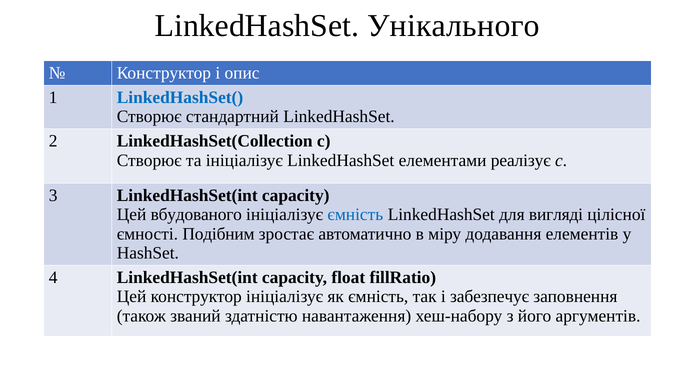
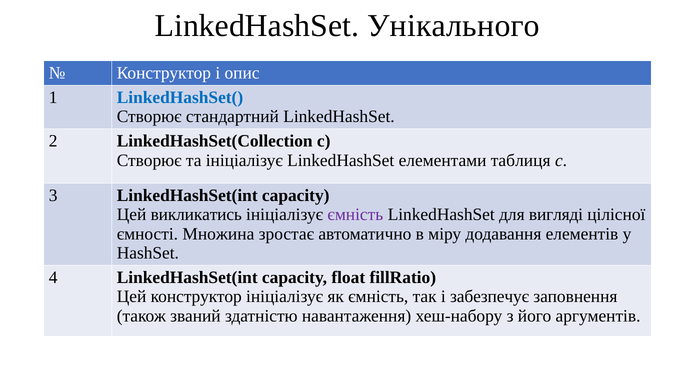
реалізує: реалізує -> таблиця (521, 160)
вбудованого: вбудованого -> викликатись (196, 215)
ємність colour: blue -> purple (355, 215)
Подібним: Подібним -> Множина (218, 234)
